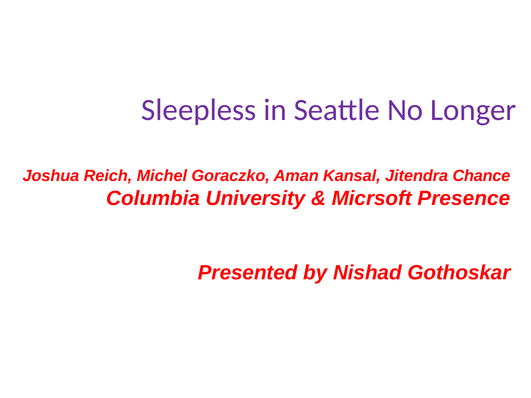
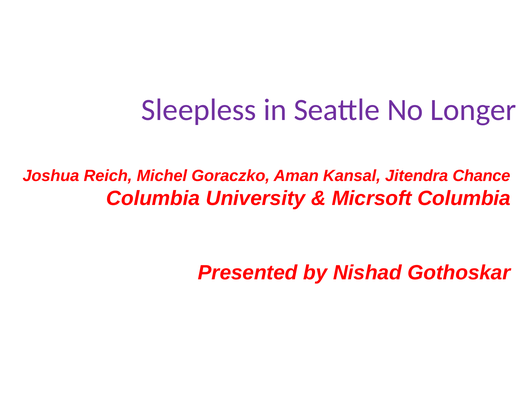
Micrsoft Presence: Presence -> Columbia (464, 199)
